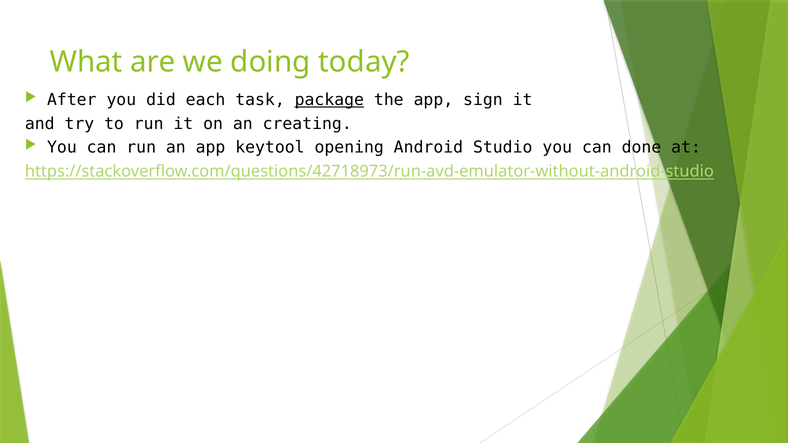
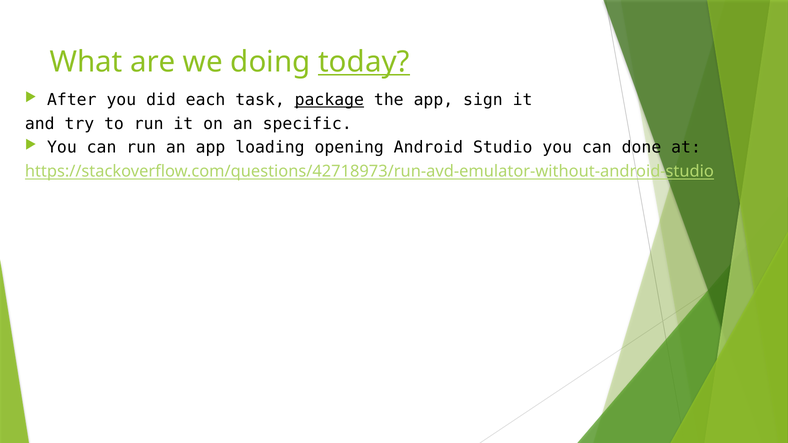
today underline: none -> present (364, 62)
creating: creating -> specific (307, 124)
keytool: keytool -> loading (270, 147)
